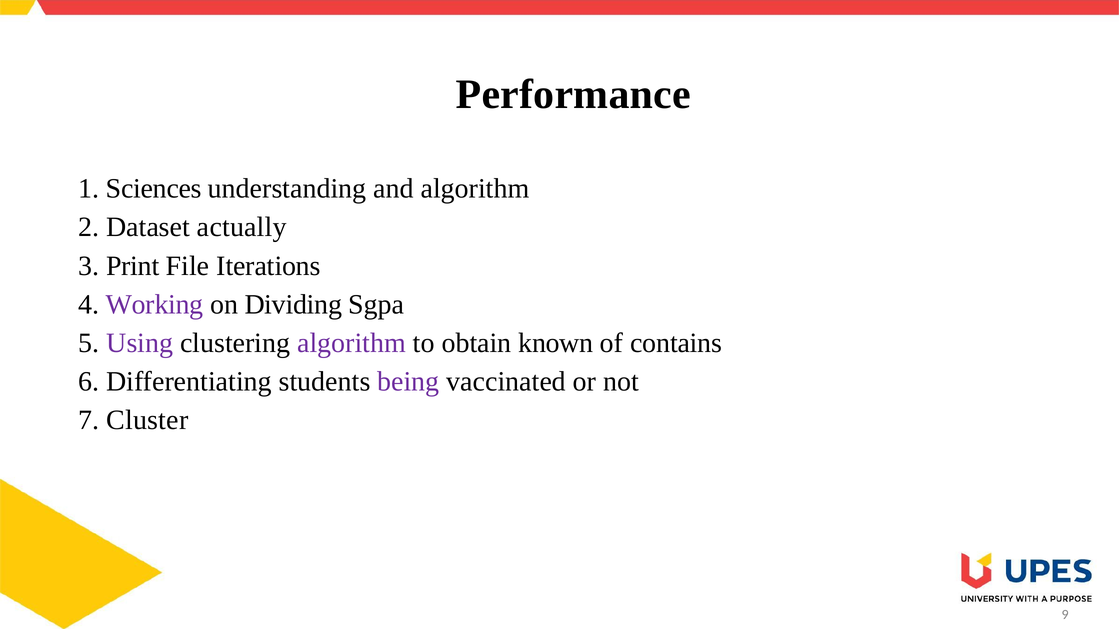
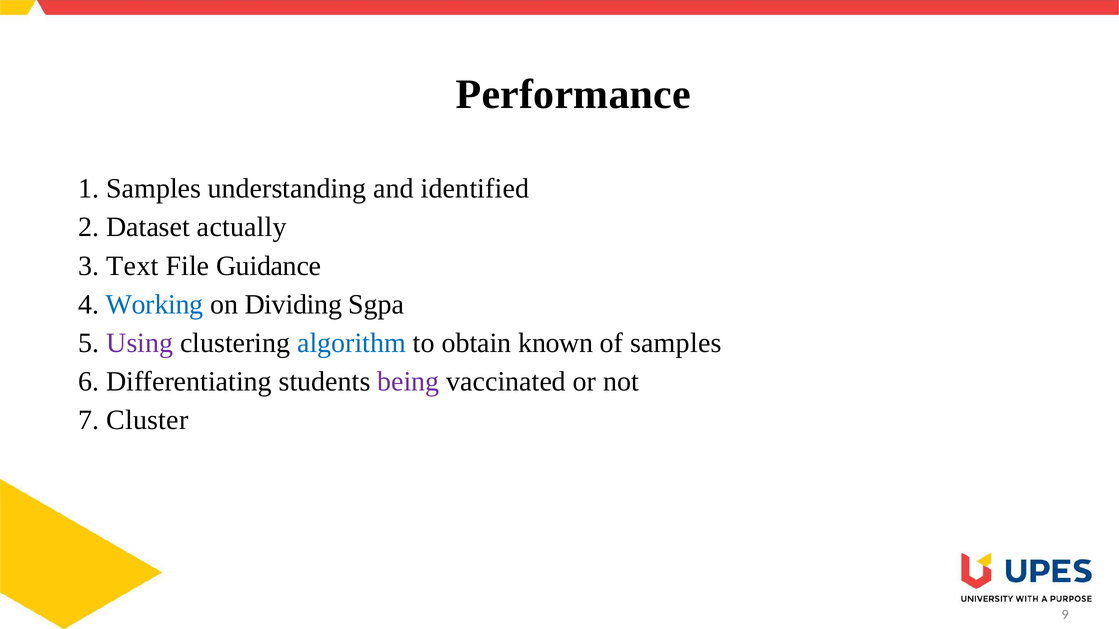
1 Sciences: Sciences -> Samples (154, 189)
and algorithm: algorithm -> identified (475, 189)
Print: Print -> Text (133, 266)
Iterations: Iterations -> Guidance (269, 266)
Working colour: purple -> blue (155, 305)
algorithm colour: purple -> blue (352, 343)
of contains: contains -> samples (676, 343)
